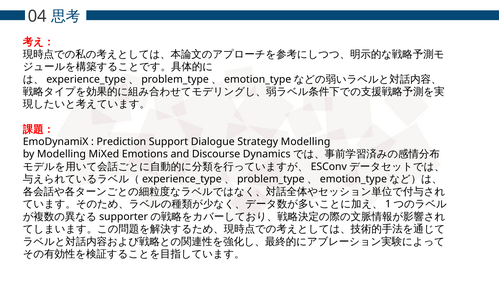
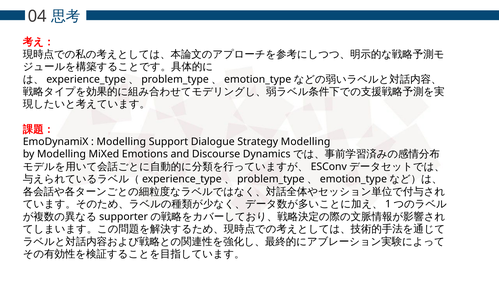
Prediction: Prediction -> Modelling (121, 142)
